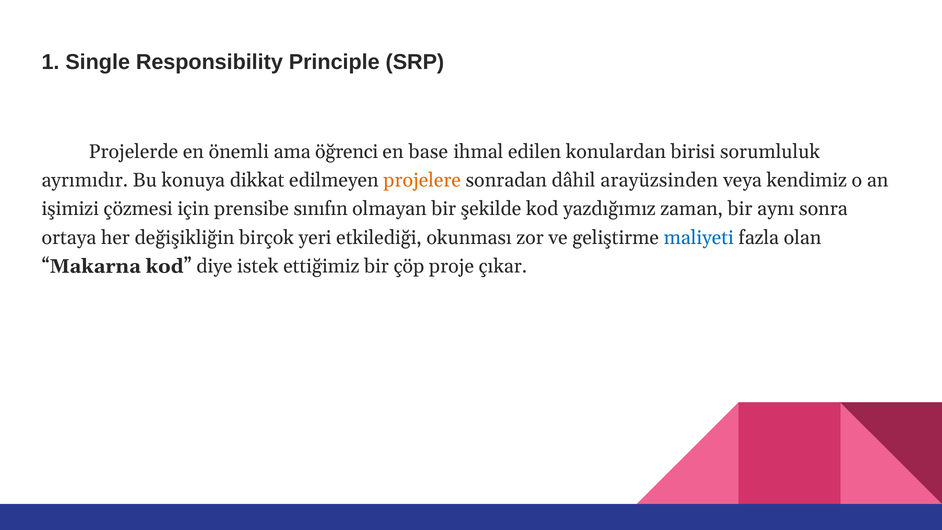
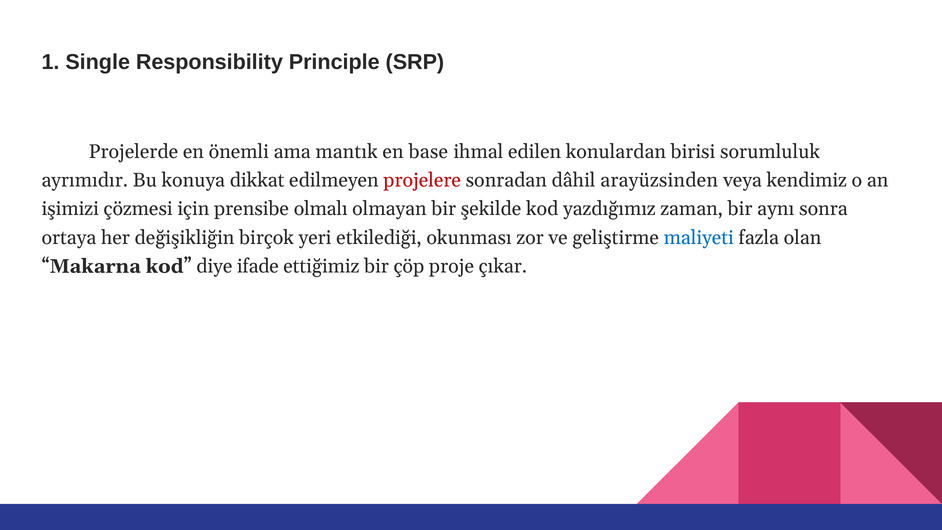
öğrenci: öğrenci -> mantık (347, 152)
projelere colour: orange -> red (422, 180)
sınıfın: sınıfın -> olmalı (321, 209)
istek: istek -> ifade (258, 266)
